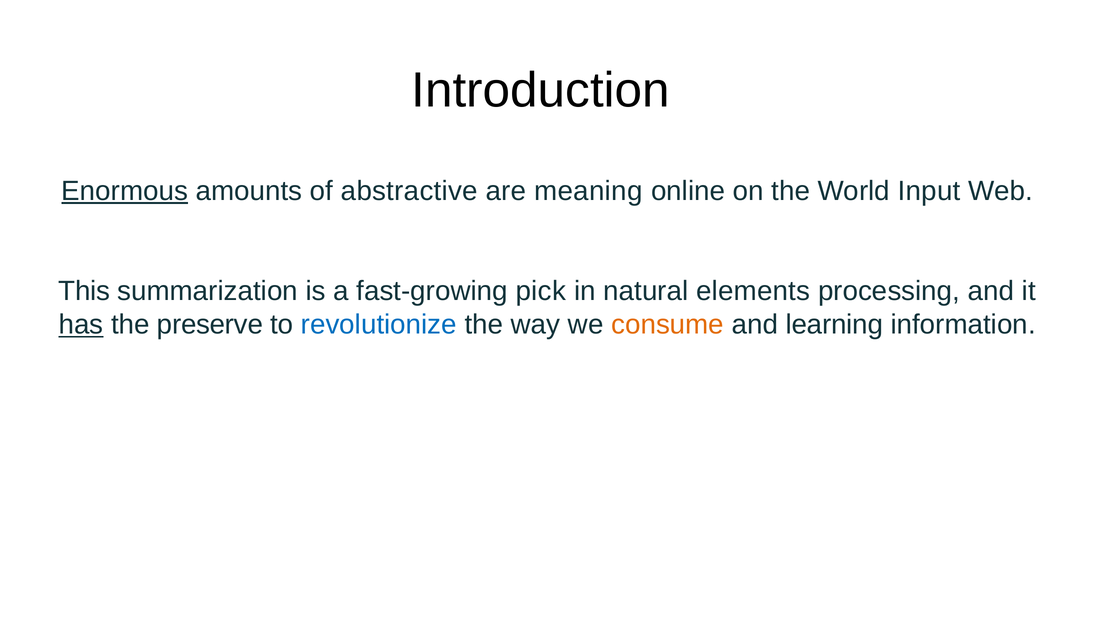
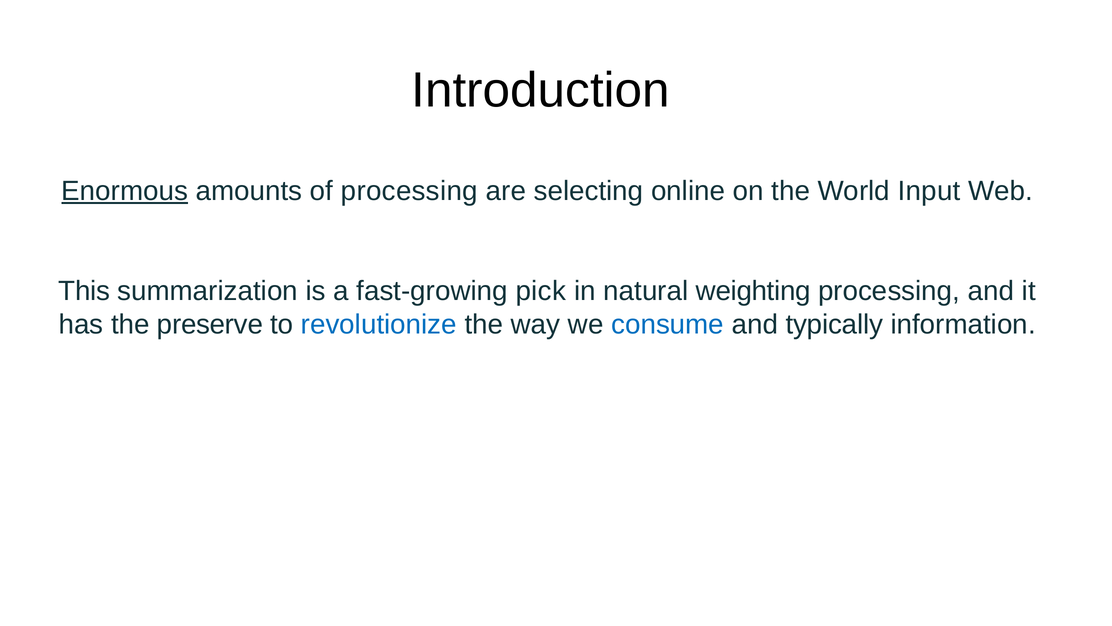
of abstractive: abstractive -> processing (409, 191)
meaning: meaning -> selecting (588, 191)
elements: elements -> weighting (753, 291)
has underline: present -> none (81, 324)
consume colour: orange -> blue (668, 324)
learning: learning -> typically (834, 324)
